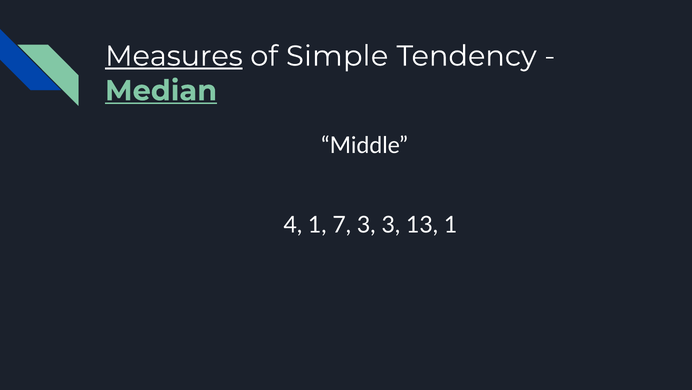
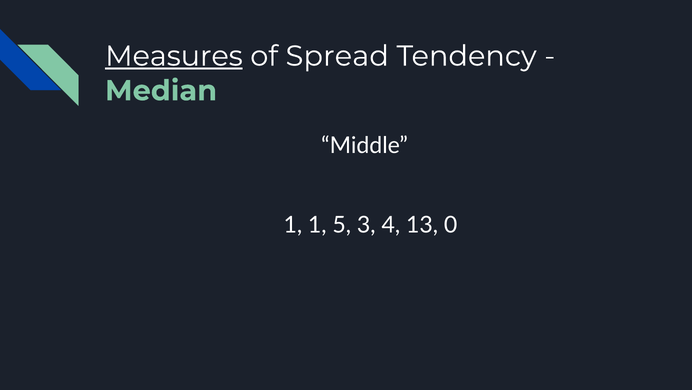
Simple: Simple -> Spread (337, 56)
Median underline: present -> none (161, 91)
4: 4 -> 1 (293, 225)
7: 7 -> 5 (342, 225)
3 3: 3 -> 4 (391, 225)
13 1: 1 -> 0 (451, 225)
